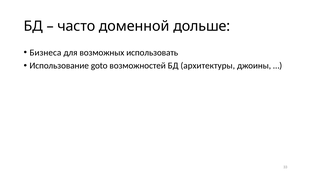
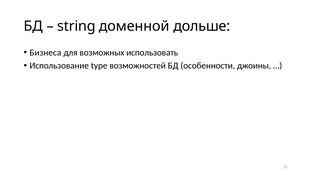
часто: часто -> string (76, 26)
goto: goto -> type (99, 66)
архитектуры: архитектуры -> особенности (208, 66)
